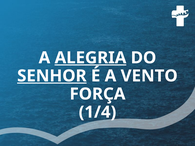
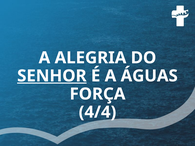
ALEGRIA underline: present -> none (90, 58)
VENTO: VENTO -> ÁGUAS (149, 76)
1/4: 1/4 -> 4/4 (97, 112)
